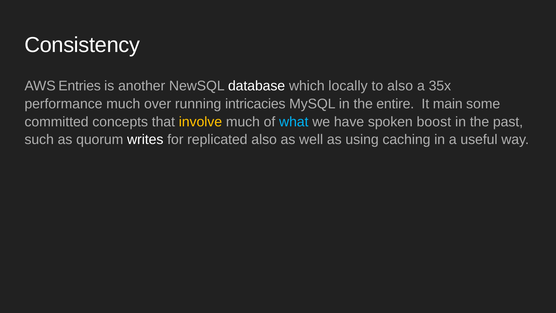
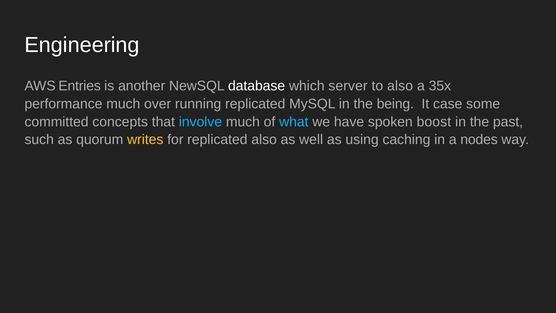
Consistency: Consistency -> Engineering (82, 45)
locally: locally -> server (348, 86)
running intricacies: intricacies -> replicated (255, 104)
entire: entire -> being (395, 104)
main: main -> case (448, 104)
involve colour: yellow -> light blue (200, 122)
writes colour: white -> yellow (145, 140)
useful: useful -> nodes (479, 140)
